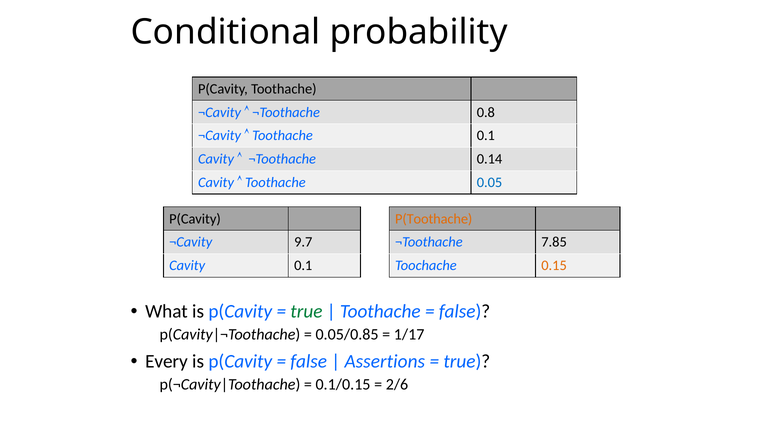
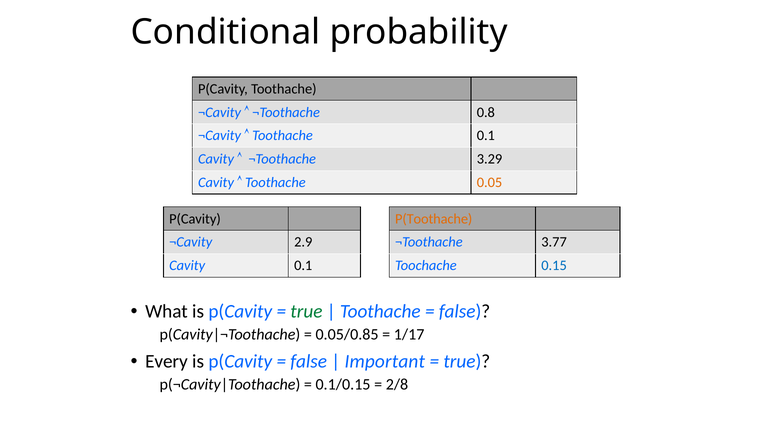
0.14: 0.14 -> 3.29 (489, 159)
0.05 colour: blue -> orange (489, 182)
9.7: 9.7 -> 2.9 (303, 242)
7.85: 7.85 -> 3.77 (554, 242)
0.15 colour: orange -> blue (554, 265)
Assertions: Assertions -> Important (385, 361)
2/6: 2/6 -> 2/8 (397, 384)
